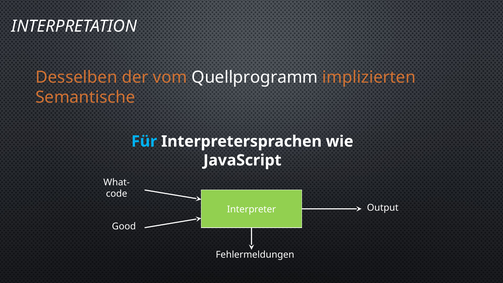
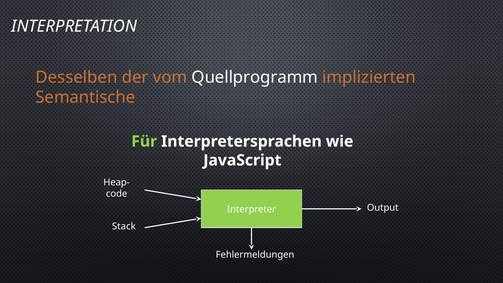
Für colour: light blue -> light green (144, 141)
What-: What- -> Heap- (117, 182)
Good: Good -> Stack (124, 226)
